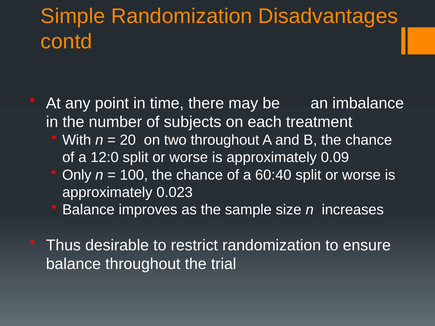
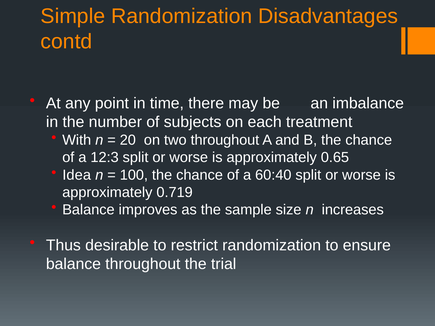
12:0: 12:0 -> 12:3 (105, 158)
0.09: 0.09 -> 0.65 (335, 158)
Only: Only -> Idea (77, 175)
0.023: 0.023 -> 0.719 (175, 192)
